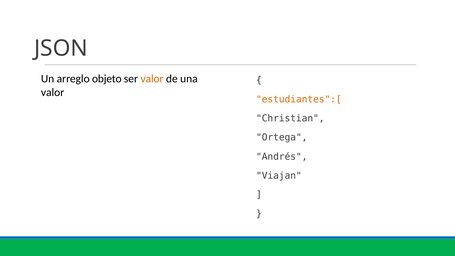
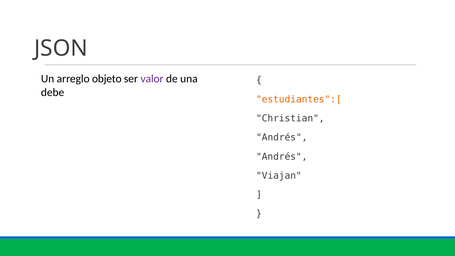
valor colour: orange -> purple (152, 79)
valor: valor -> debe (53, 93)
Ortega: Ortega -> Andrés (282, 137)
